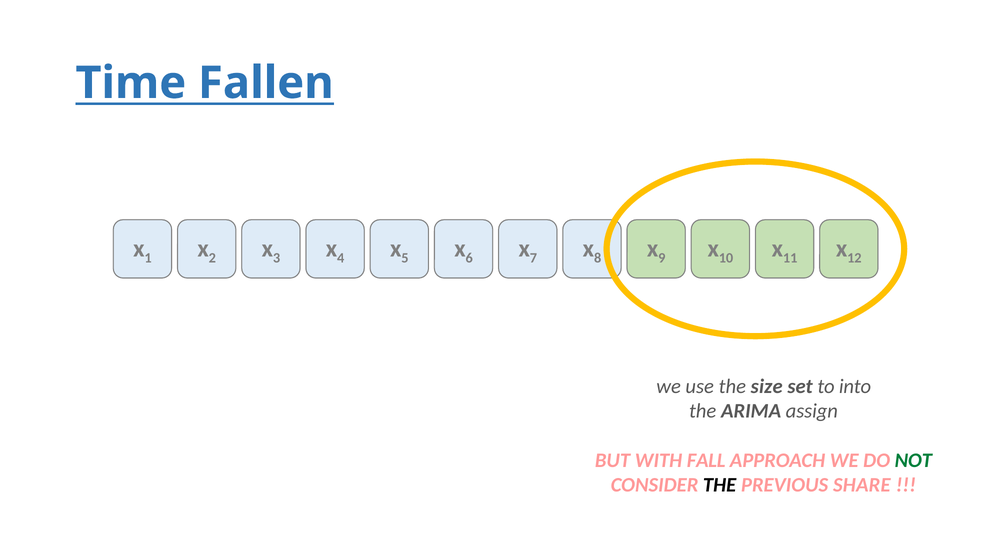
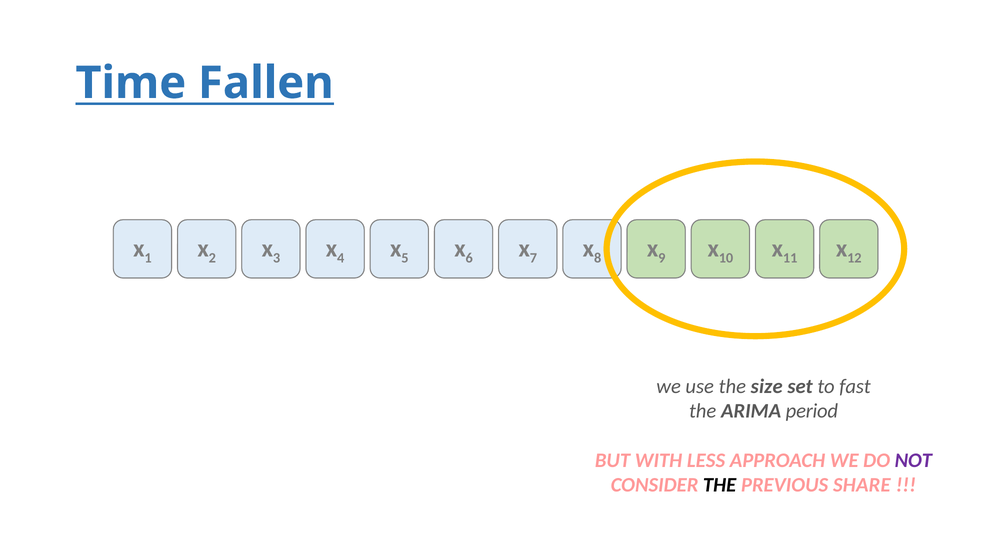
into: into -> fast (855, 386)
assign: assign -> period (812, 411)
FALL: FALL -> LESS (706, 461)
NOT colour: green -> purple (913, 461)
